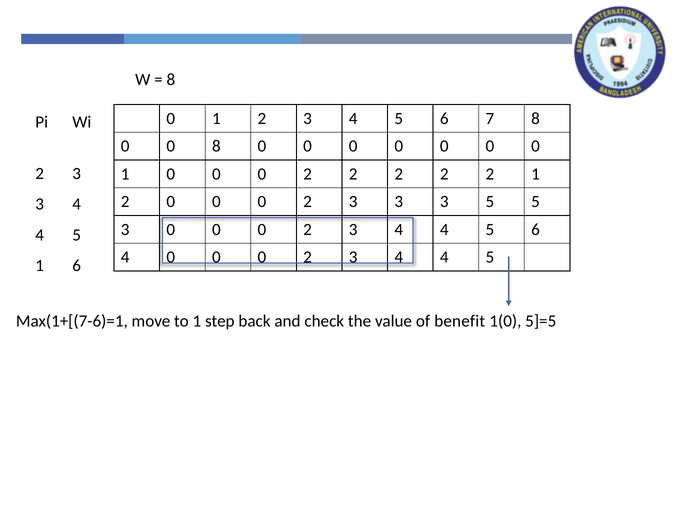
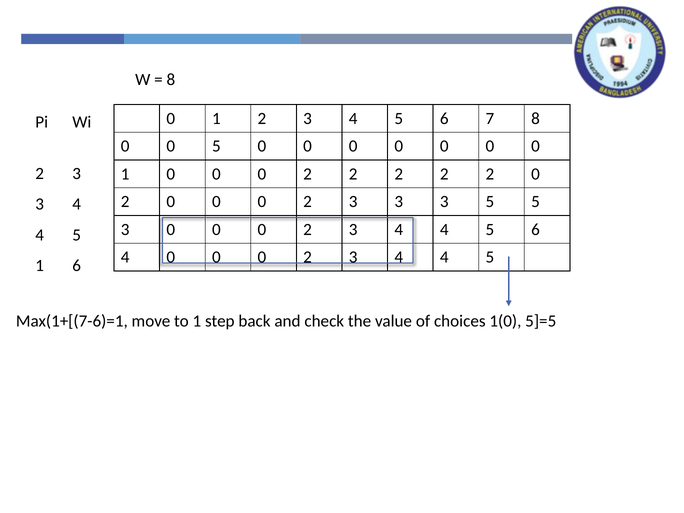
0 8: 8 -> 5 (216, 146)
2 2 1: 1 -> 0 (535, 174)
benefit: benefit -> choices (460, 321)
